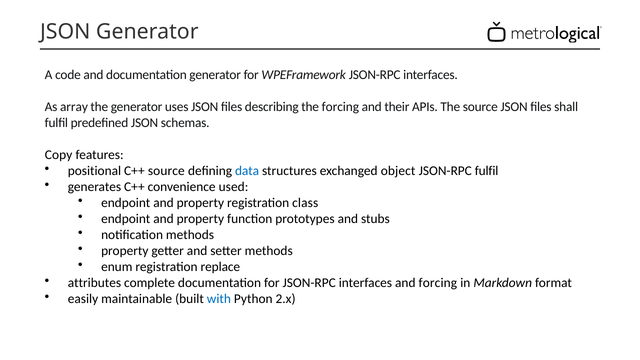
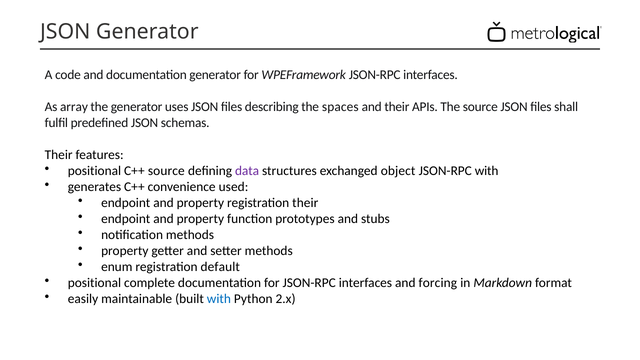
the forcing: forcing -> spaces (340, 107)
Copy: Copy -> Their (59, 155)
data colour: blue -> purple (247, 171)
JSON-RPC fulfil: fulfil -> with (487, 171)
registration class: class -> their (305, 203)
replace: replace -> default (220, 267)
attributes: attributes -> positional (94, 283)
